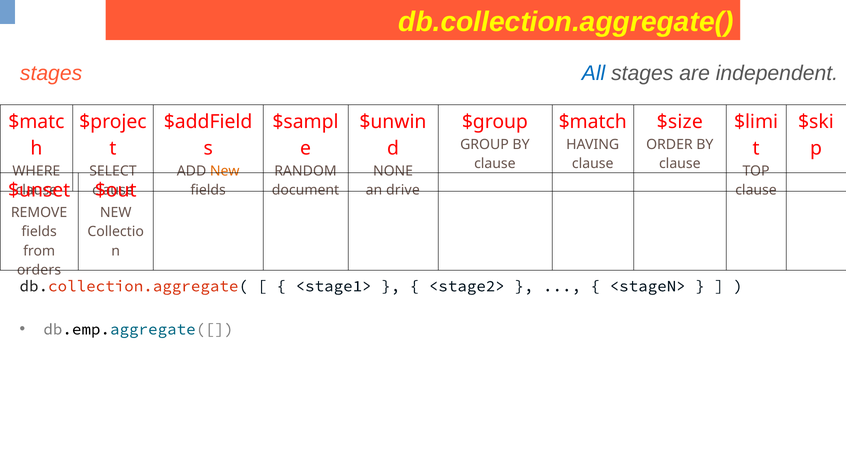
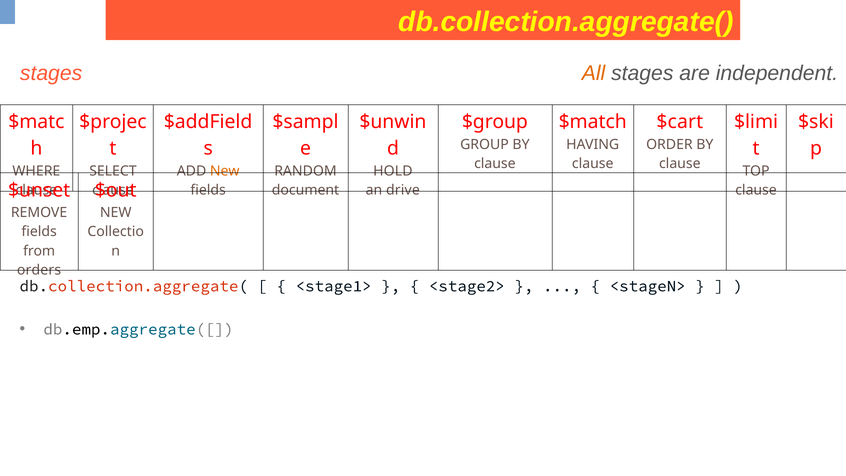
All colour: blue -> orange (594, 73)
$size: $size -> $cart (680, 122)
NONE: NONE -> HOLD (393, 171)
